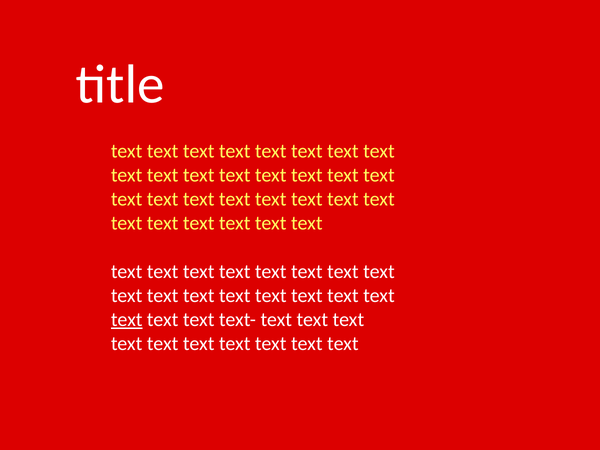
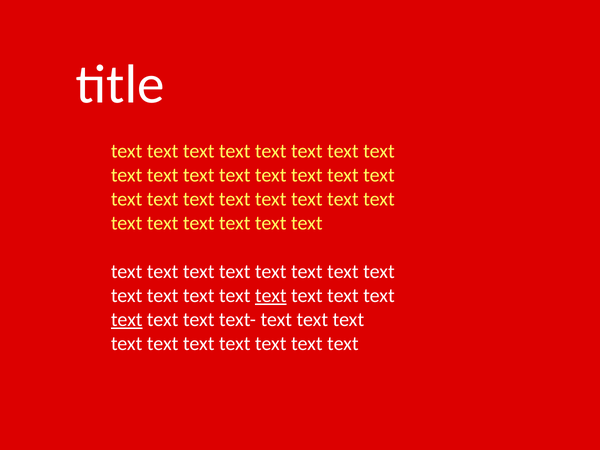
text underline: none -> present (271, 296)
